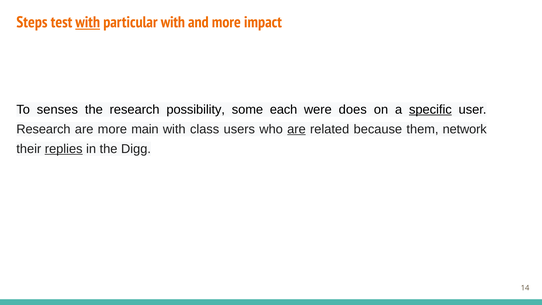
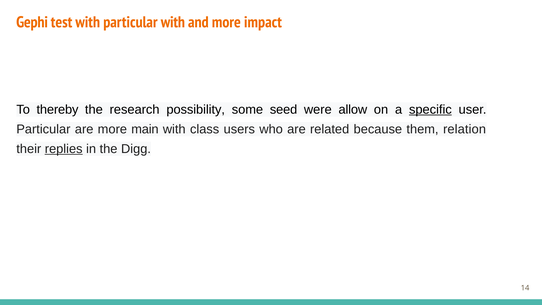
Steps: Steps -> Gephi (32, 22)
with underline: present -> none (88, 22)
senses: senses -> thereby (57, 110)
each: each -> seed (284, 110)
does: does -> allow (353, 110)
Research: Research -> Particular (43, 129)
are underline: present -> none (296, 129)
network: network -> relation (465, 129)
